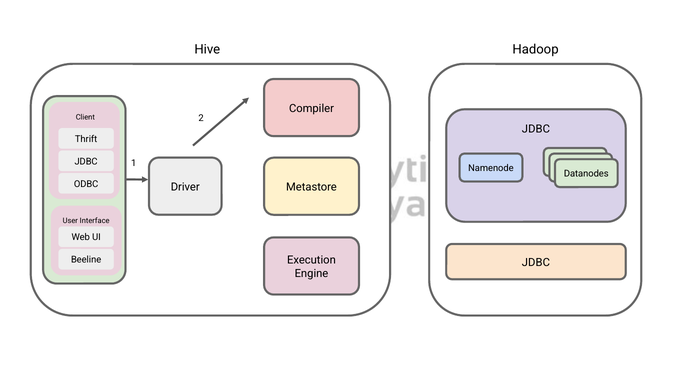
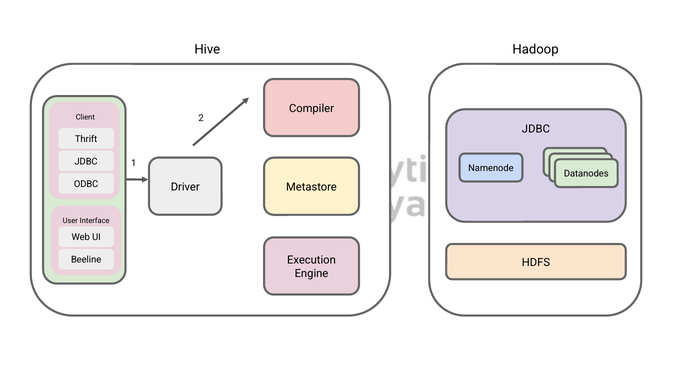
JDBC: JDBC -> HDFS (536, 262)
